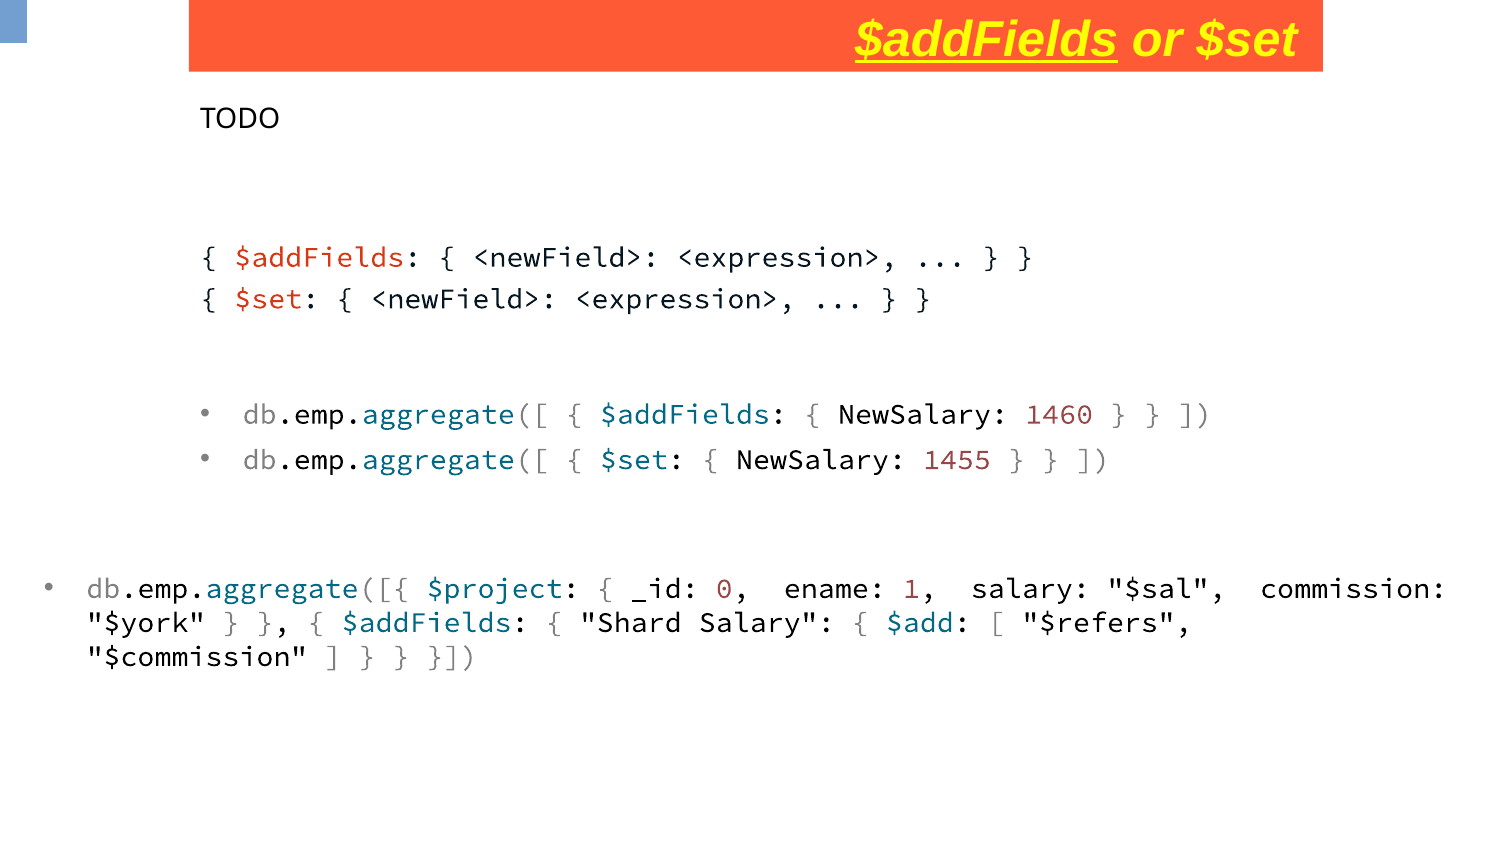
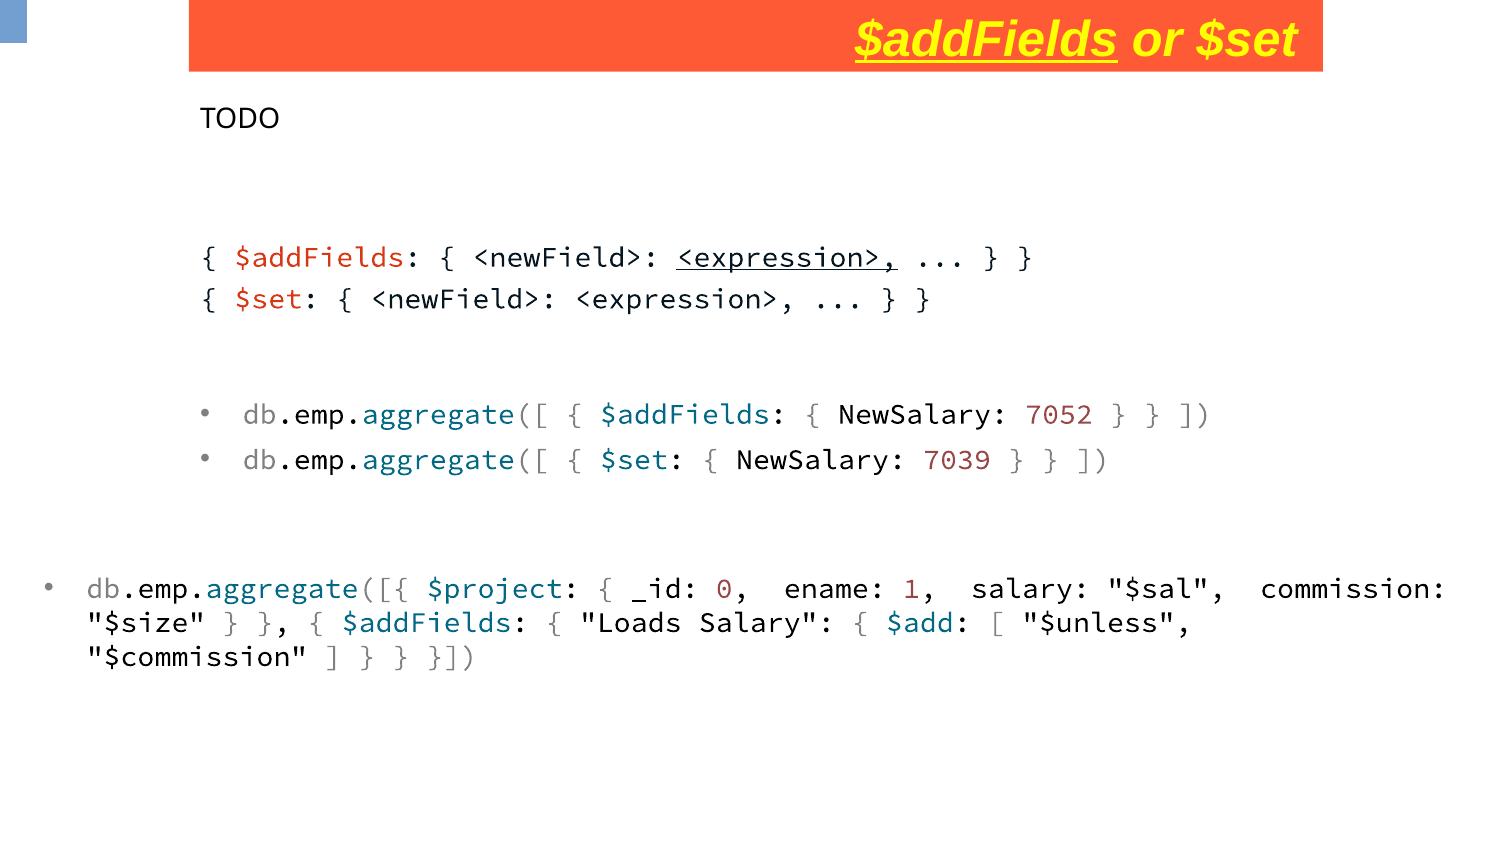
<expression> underline: none -> present (787, 257)
1460: 1460 -> 7052 (1059, 414)
1455: 1455 -> 7039 (957, 459)
$york: $york -> $size (146, 622)
Shard: Shard -> Loads (631, 622)
$refers: $refers -> $unless (1107, 622)
